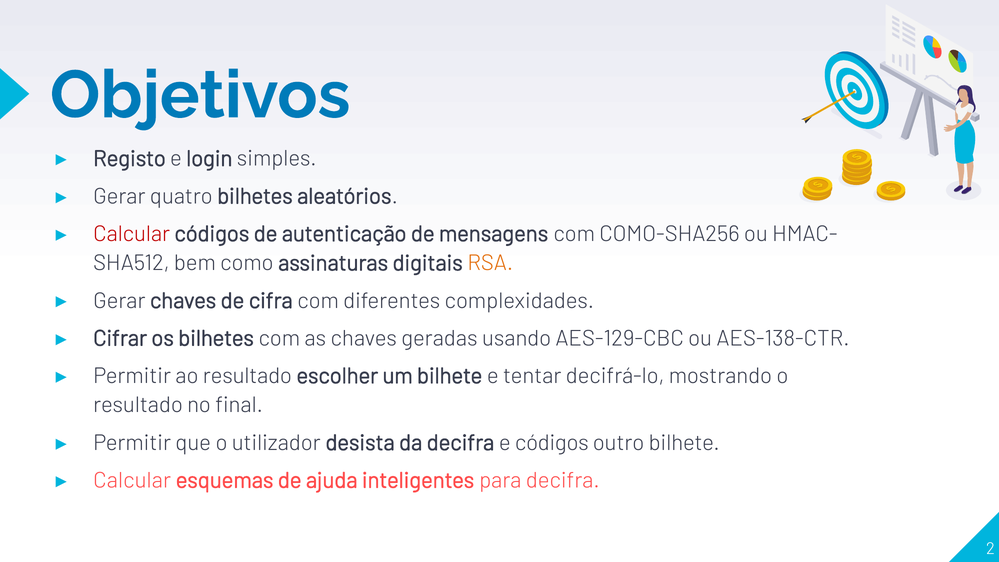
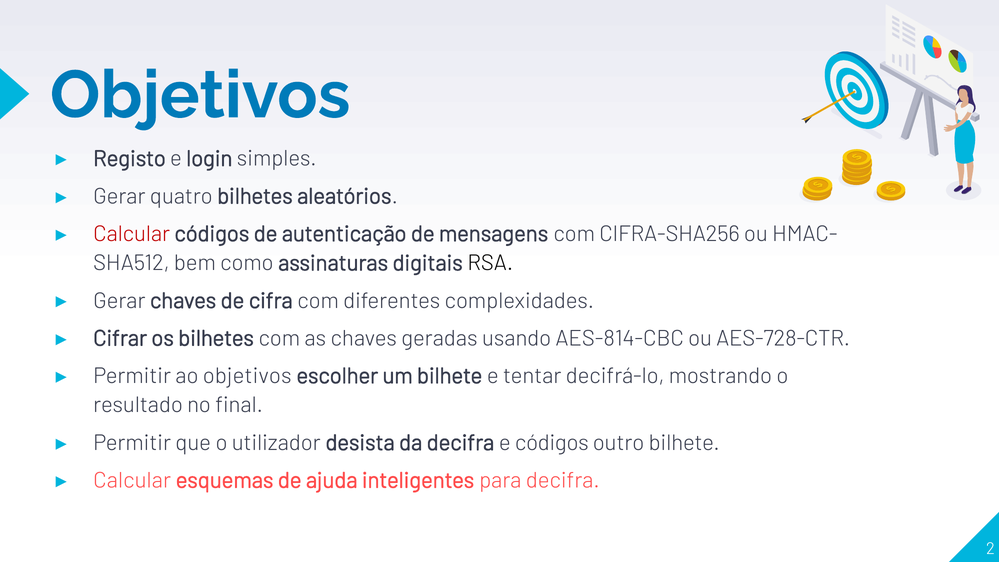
COMO-SHA256: COMO-SHA256 -> CIFRA-SHA256 (670, 234)
RSA colour: orange -> black (490, 263)
AES-129-CBC: AES-129-CBC -> AES-814-CBC (620, 338)
AES-138-CTR: AES-138-CTR -> AES-728-CTR (783, 338)
ao resultado: resultado -> objetivos (247, 376)
